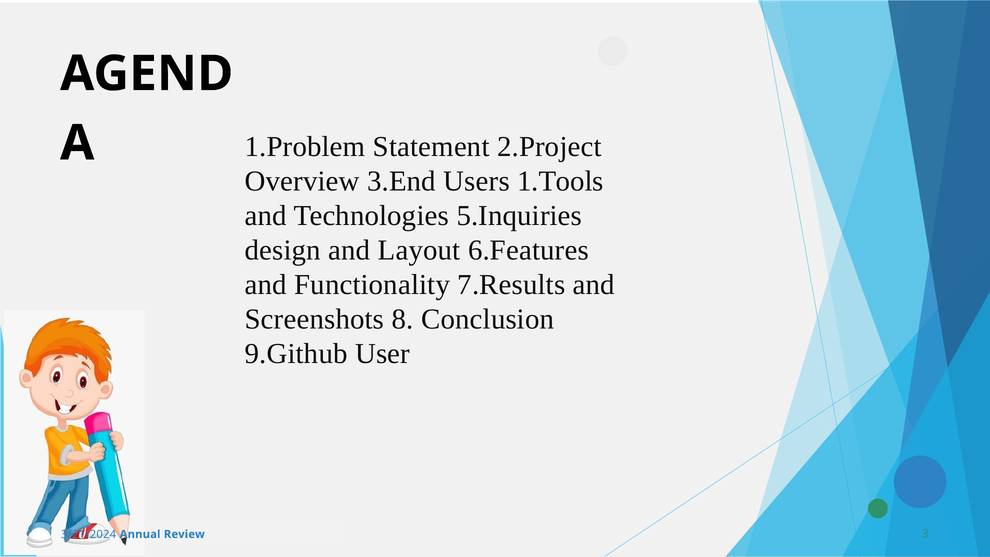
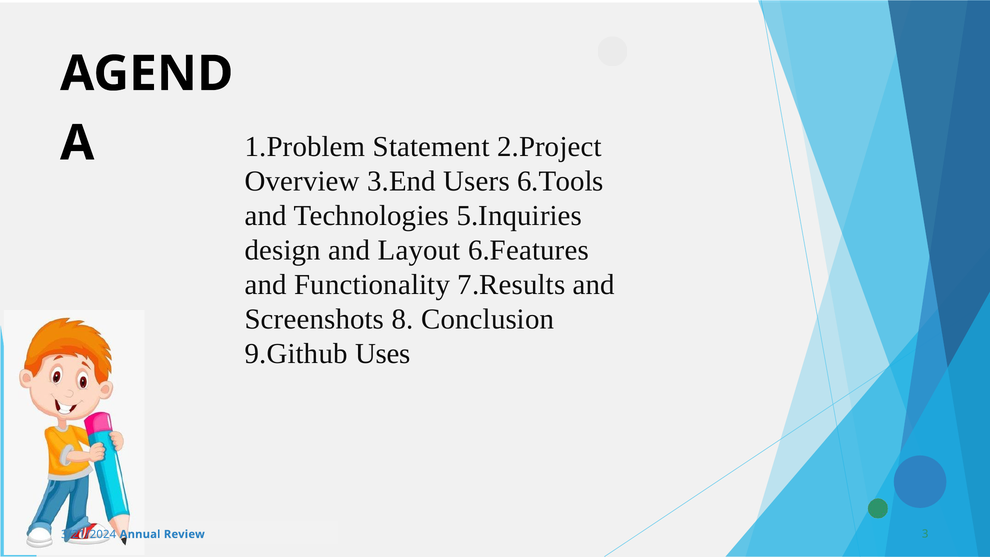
1.Tools: 1.Tools -> 6.Tools (560, 181)
User: User -> Uses (383, 354)
